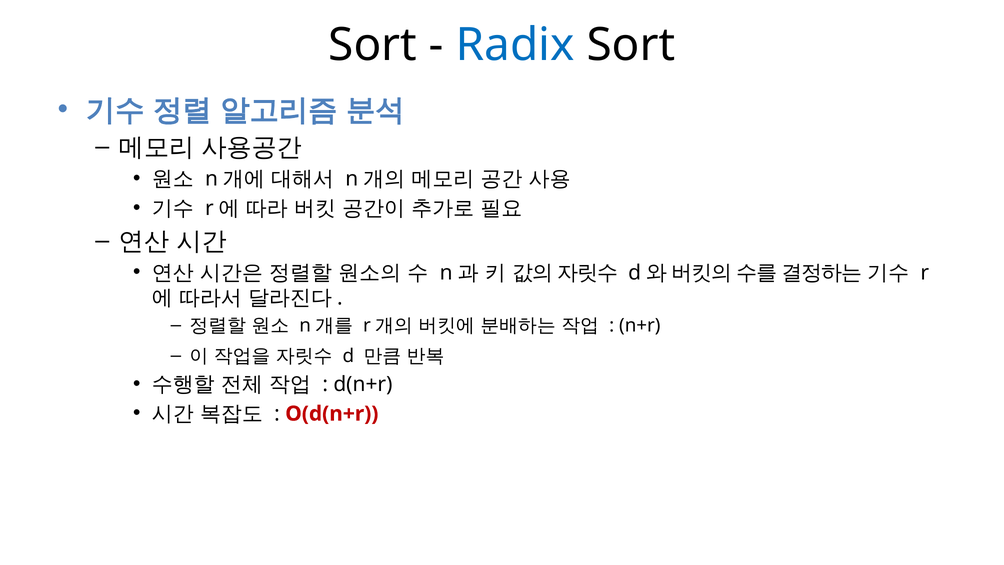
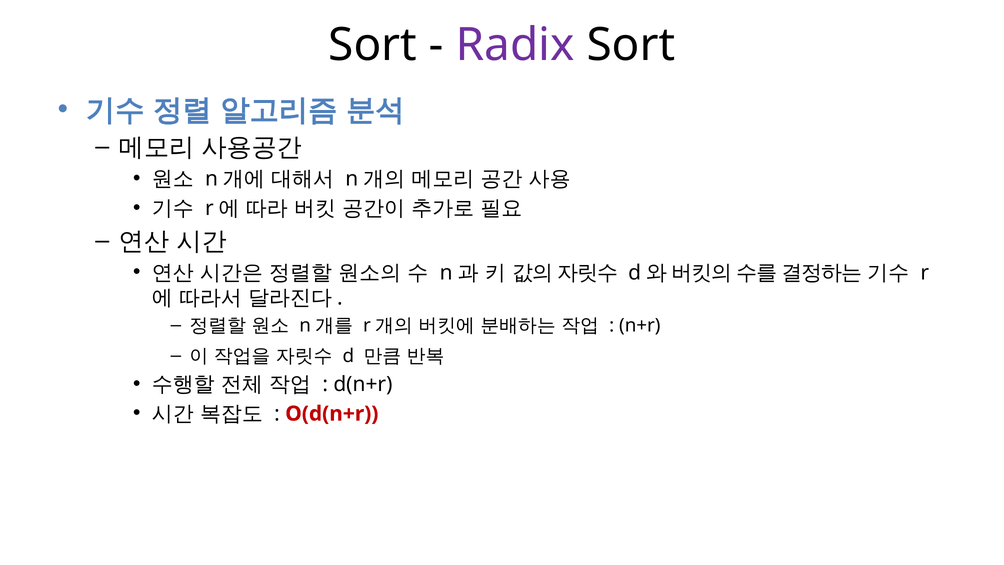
Radix colour: blue -> purple (515, 45)
